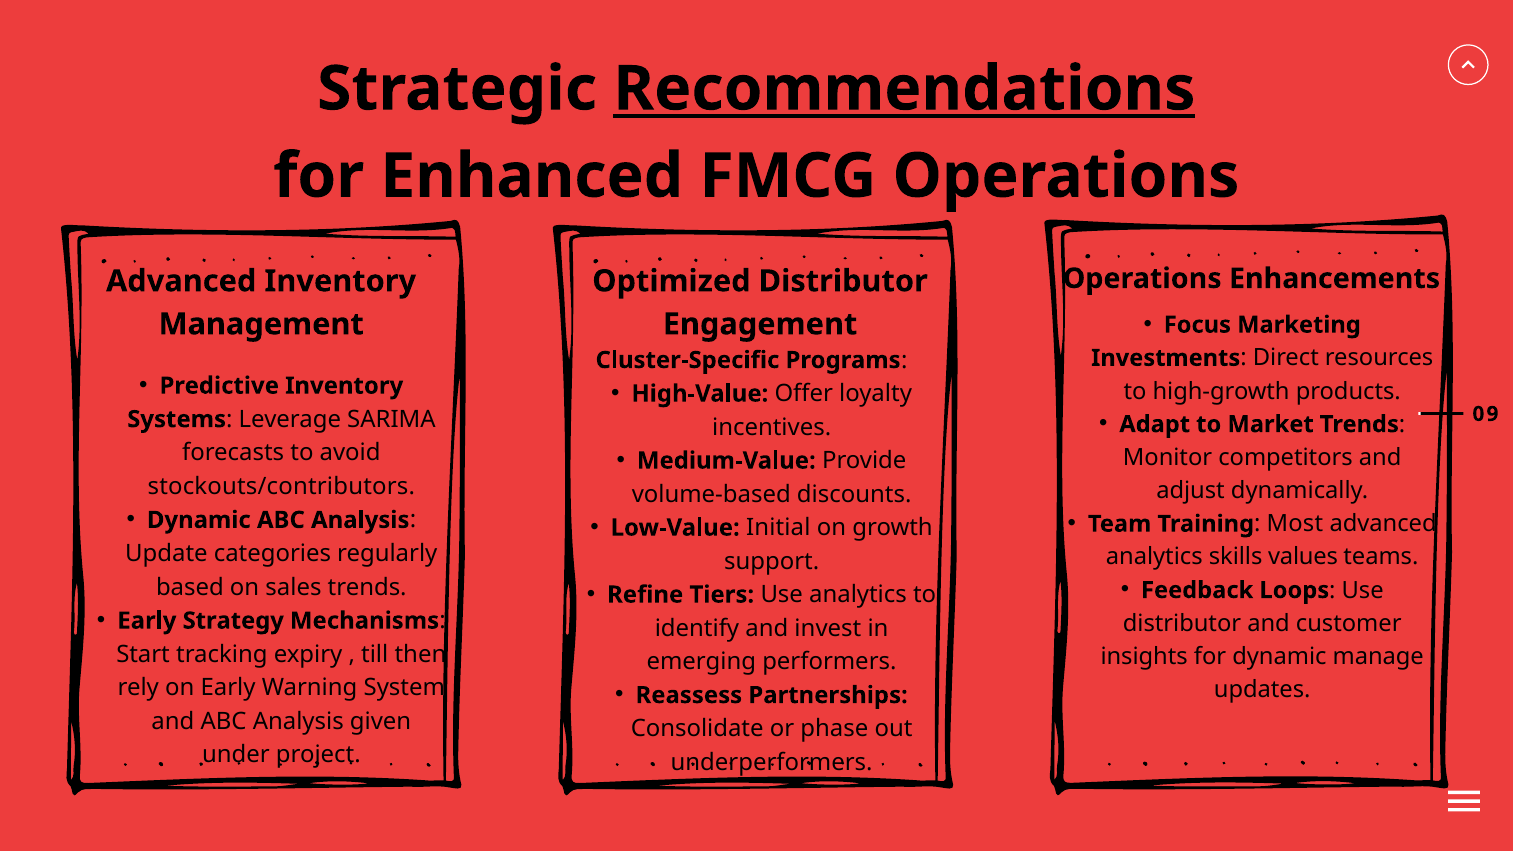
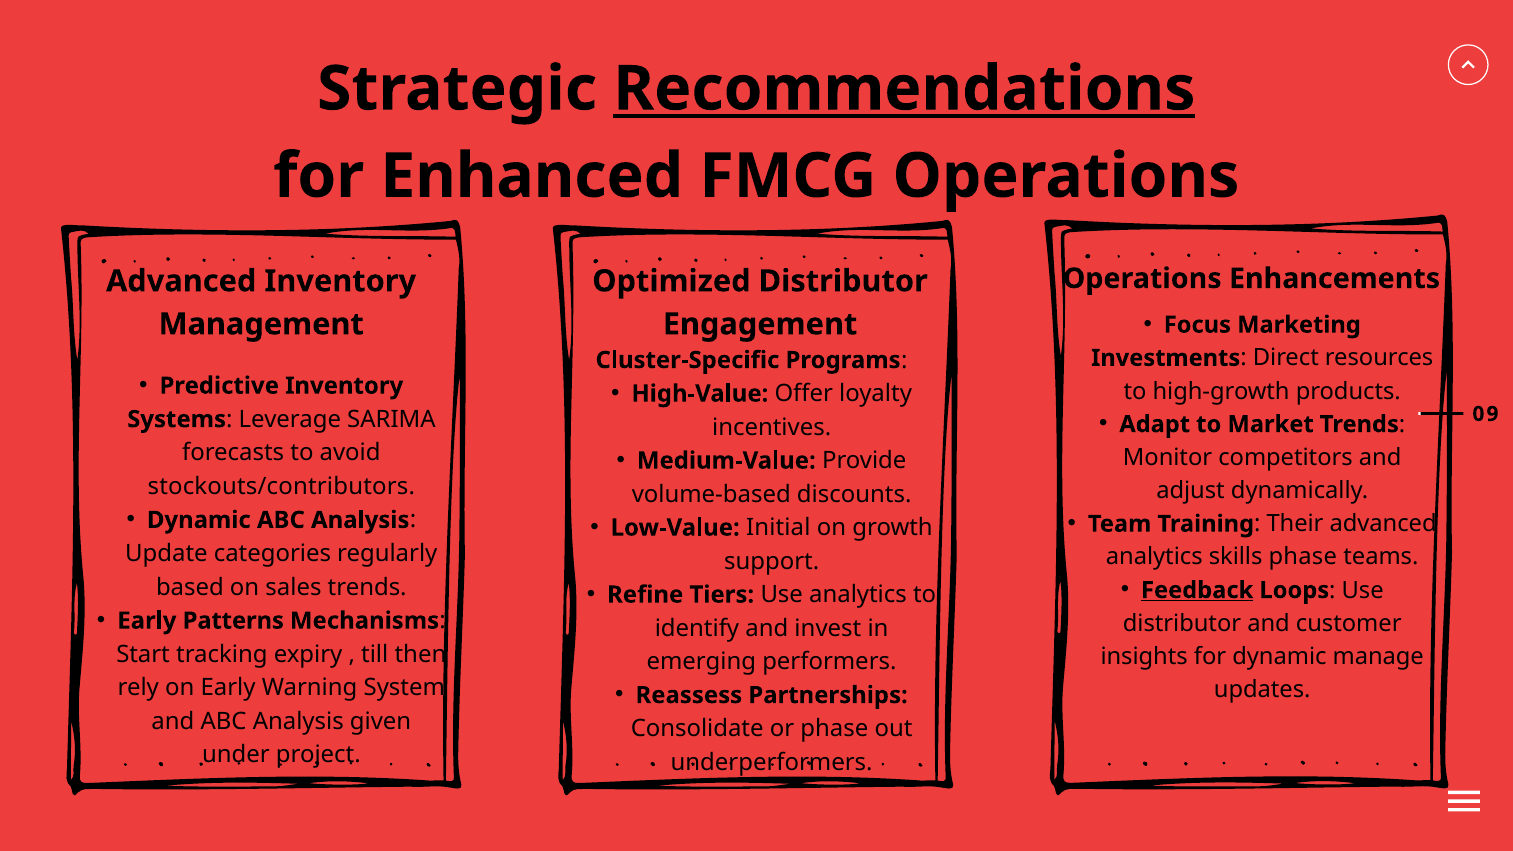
Most: Most -> Their (1295, 524)
skills values: values -> phase (1303, 557)
Feedback underline: none -> present (1197, 590)
Strategy: Strategy -> Patterns (233, 621)
